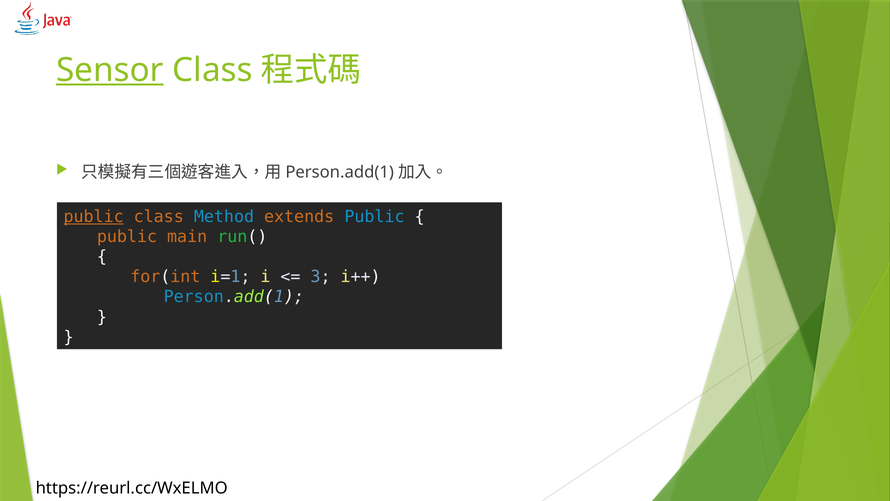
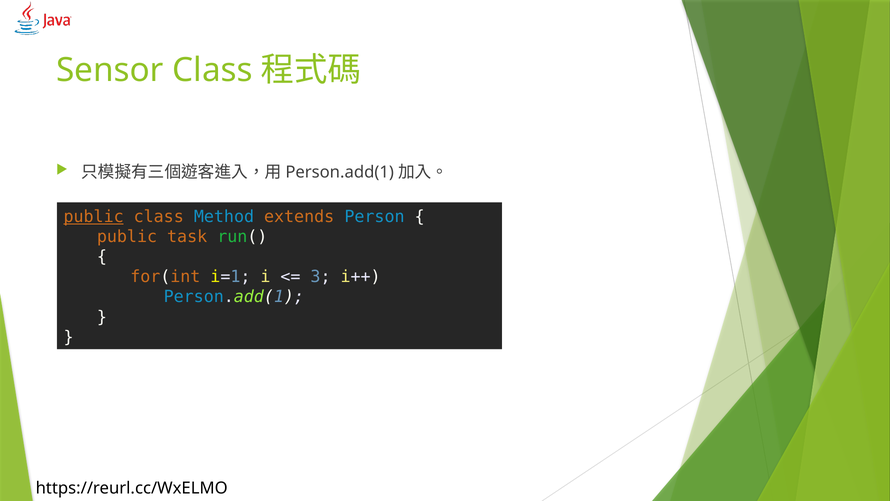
Sensor underline: present -> none (110, 70)
extends Public: Public -> Person (374, 217)
main: main -> task (187, 237)
